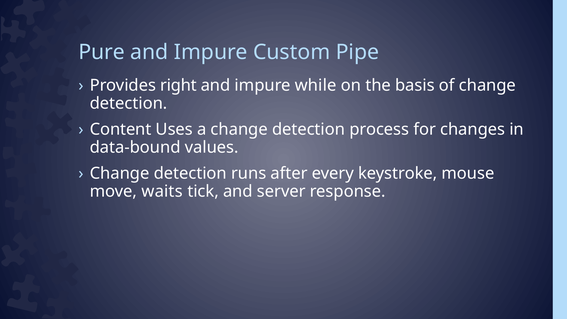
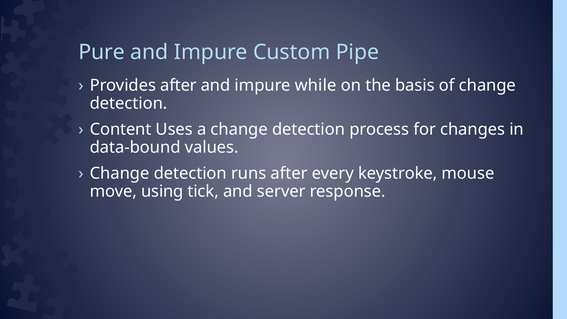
Provides right: right -> after (178, 85)
waits: waits -> using (162, 191)
